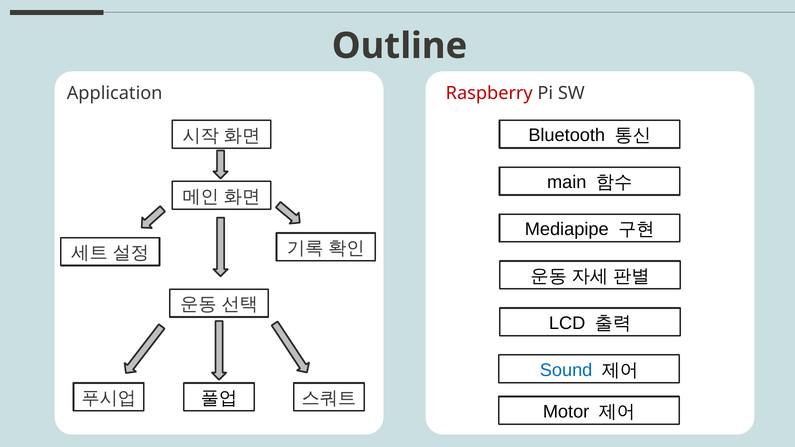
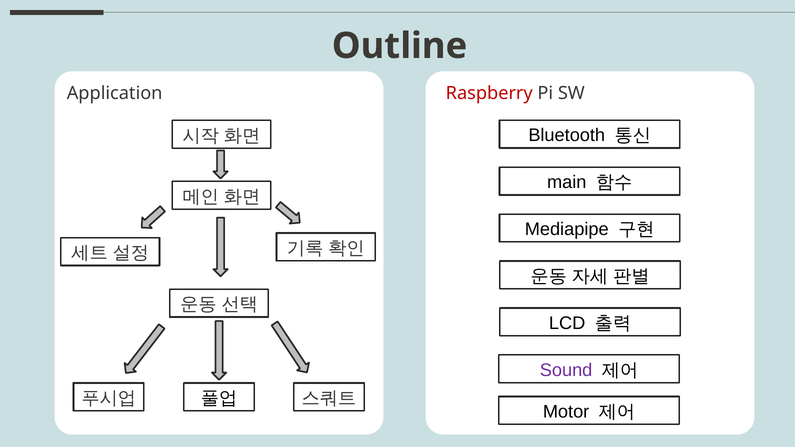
Sound colour: blue -> purple (566, 370)
